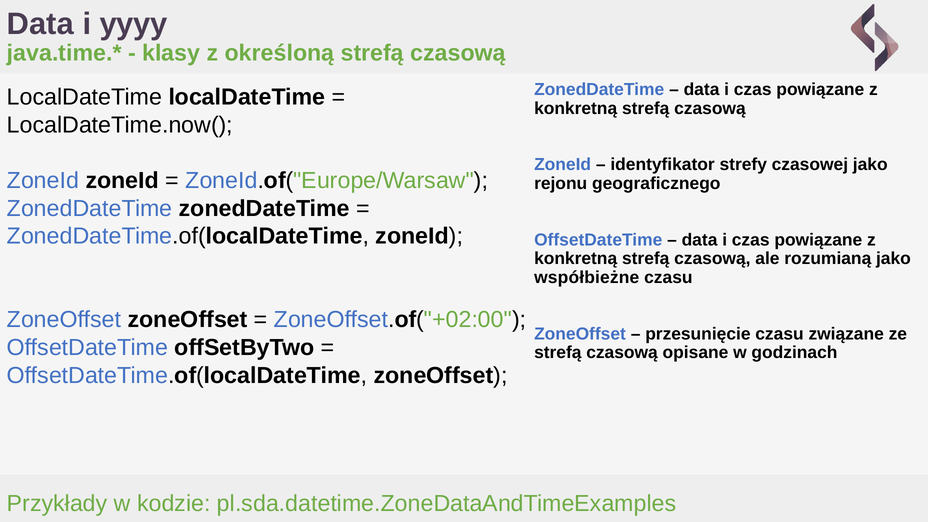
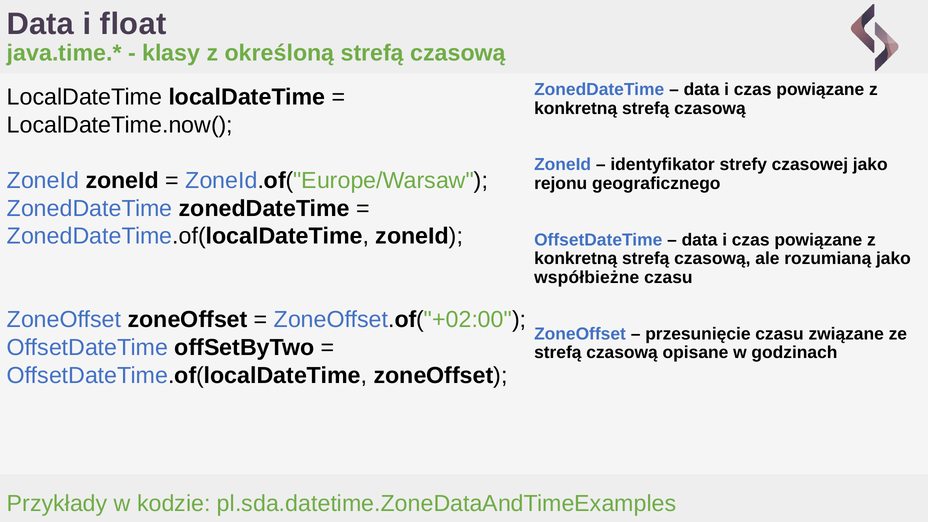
yyyy: yyyy -> float (133, 24)
